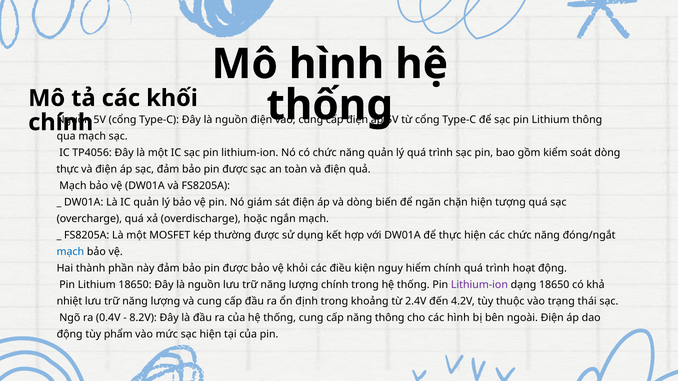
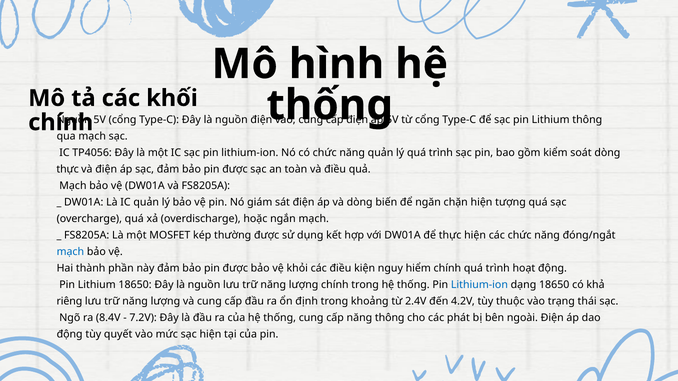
toàn và điện: điện -> điều (335, 169)
Lithium-ion colour: purple -> blue (479, 285)
nhiệt: nhiệt -> riêng (69, 302)
0.4V: 0.4V -> 8.4V (108, 318)
8.2V: 8.2V -> 7.2V (143, 318)
các hình: hình -> phát (458, 318)
phẩm: phẩm -> quyết (118, 335)
